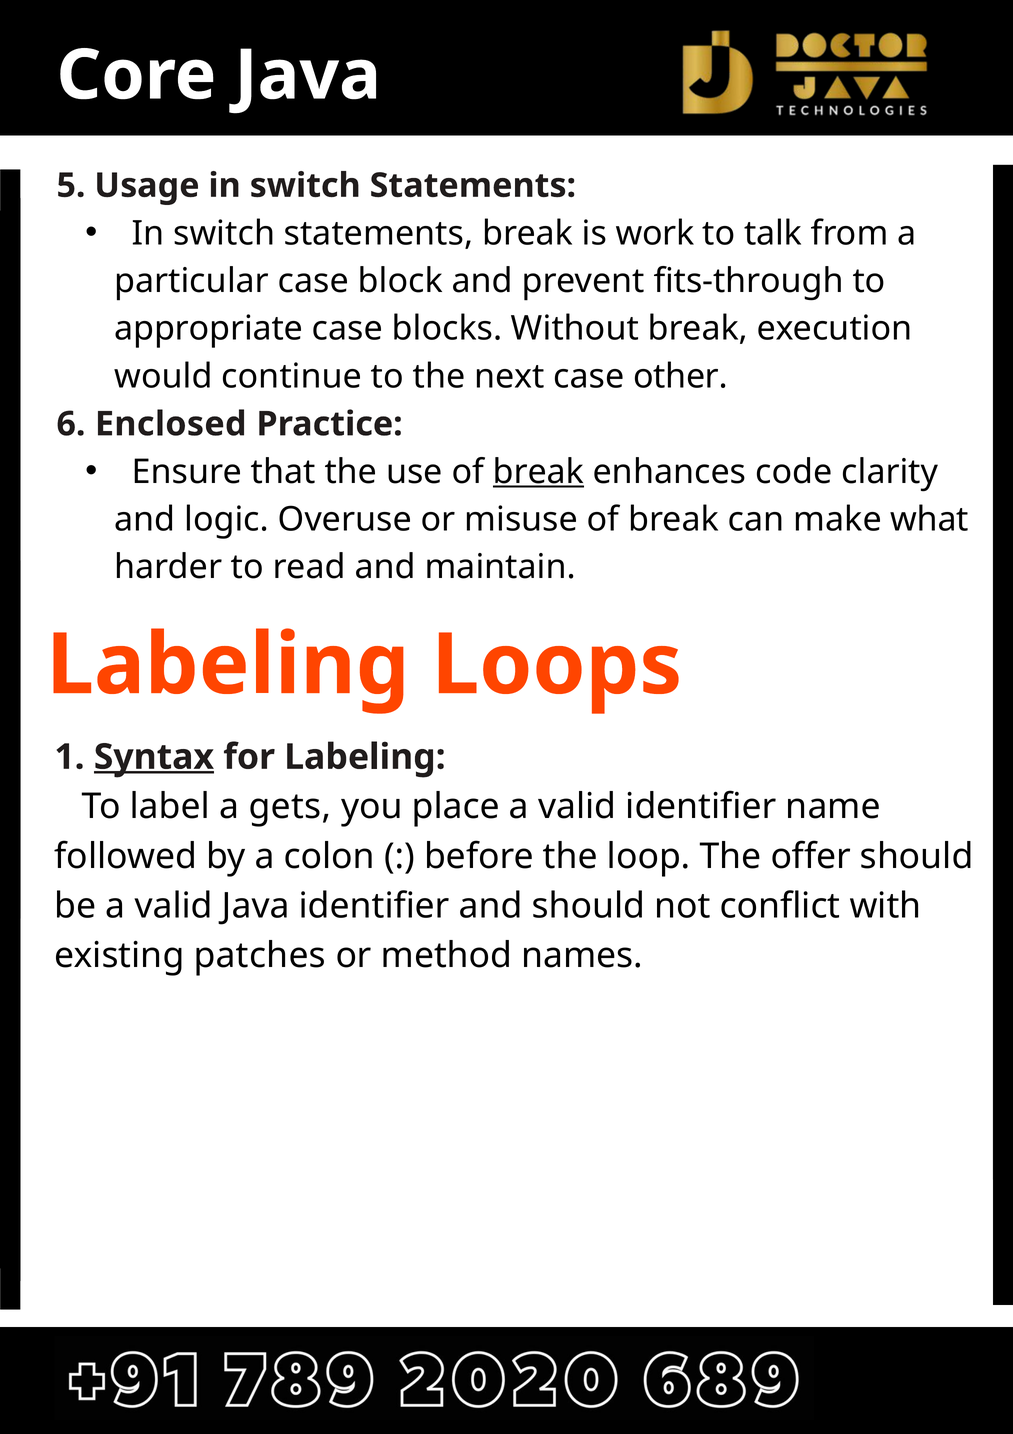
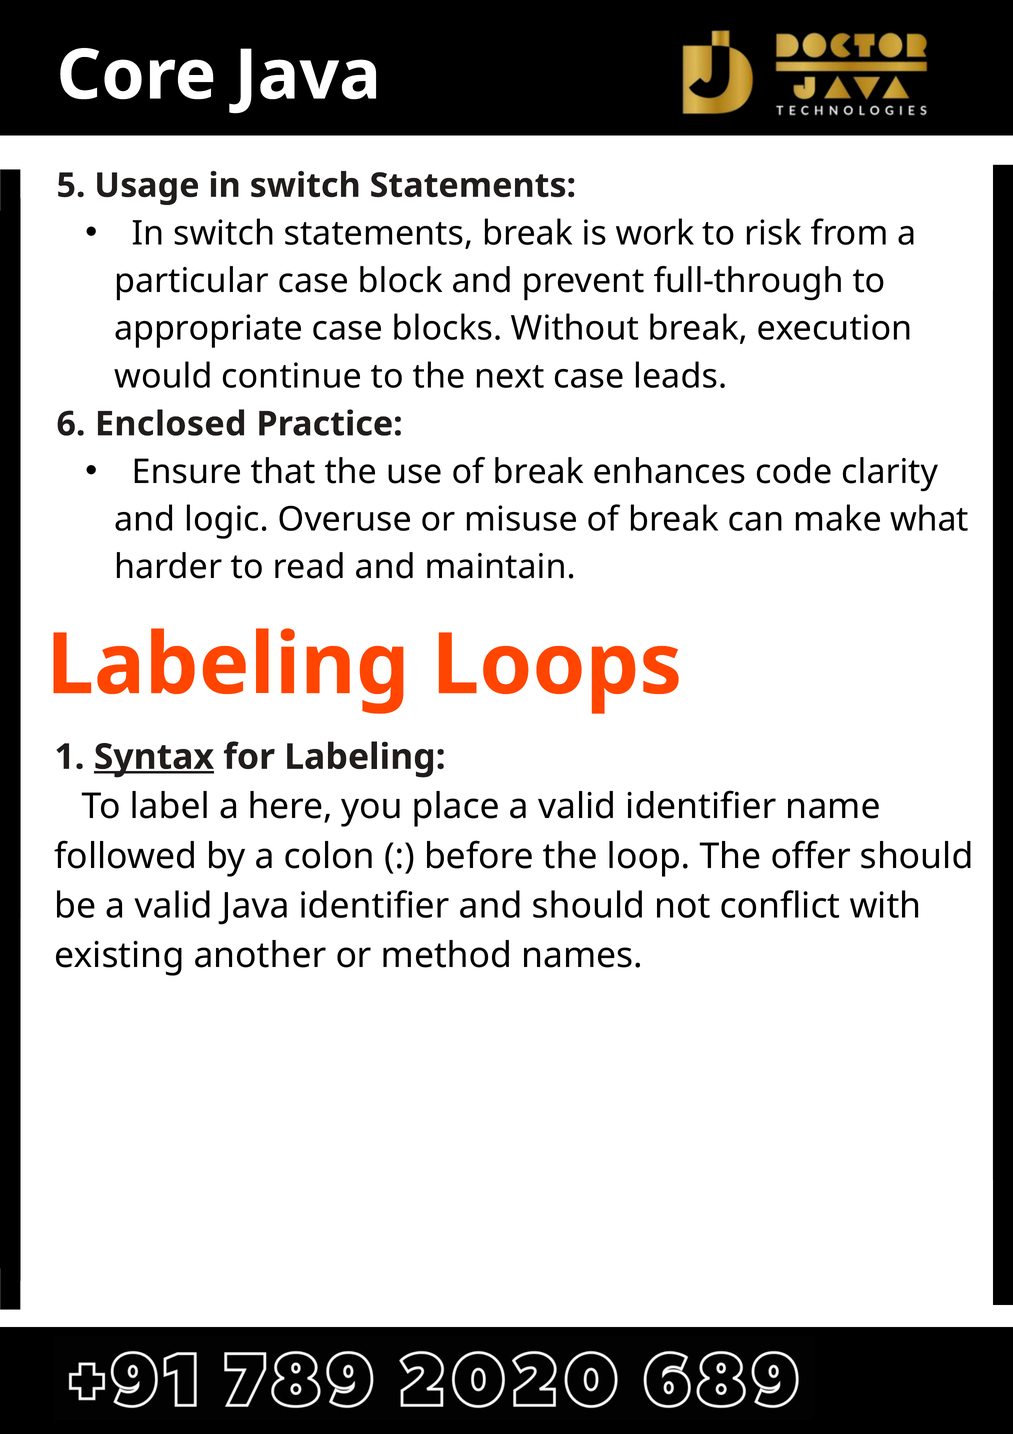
talk: talk -> risk (773, 233)
fits-through: fits-through -> full-through (749, 281)
other: other -> leads (680, 376)
break underline: present -> none (538, 472)
gets: gets -> here (290, 806)
patches: patches -> another (260, 955)
